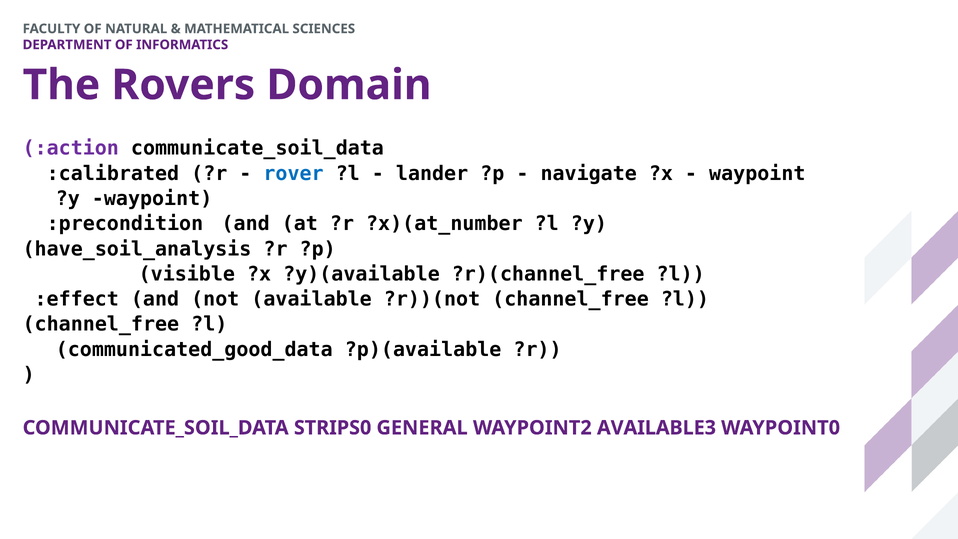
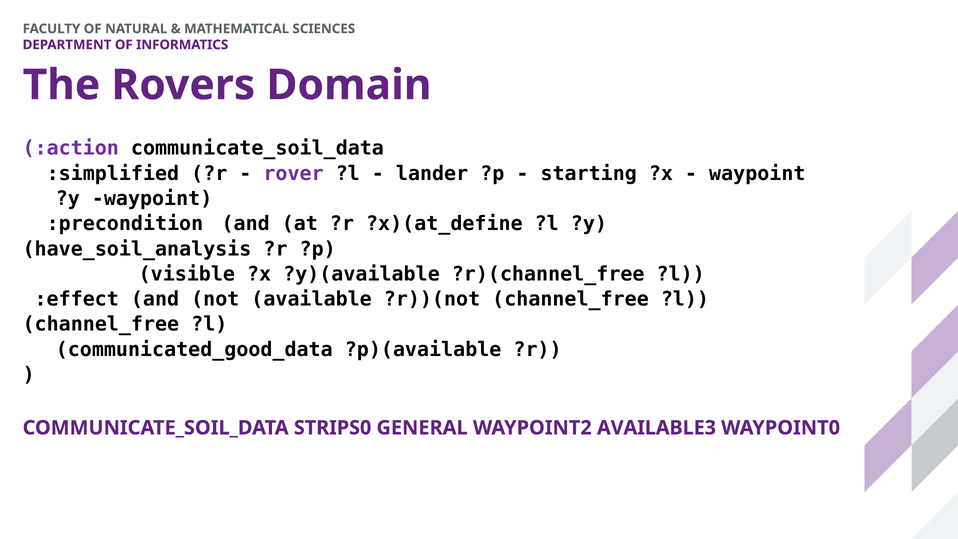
:calibrated: :calibrated -> :simplified (113, 173)
rover colour: blue -> purple (294, 173)
navigate: navigate -> starting (589, 173)
?x)(at_number: ?x)(at_number -> ?x)(at_define (444, 224)
